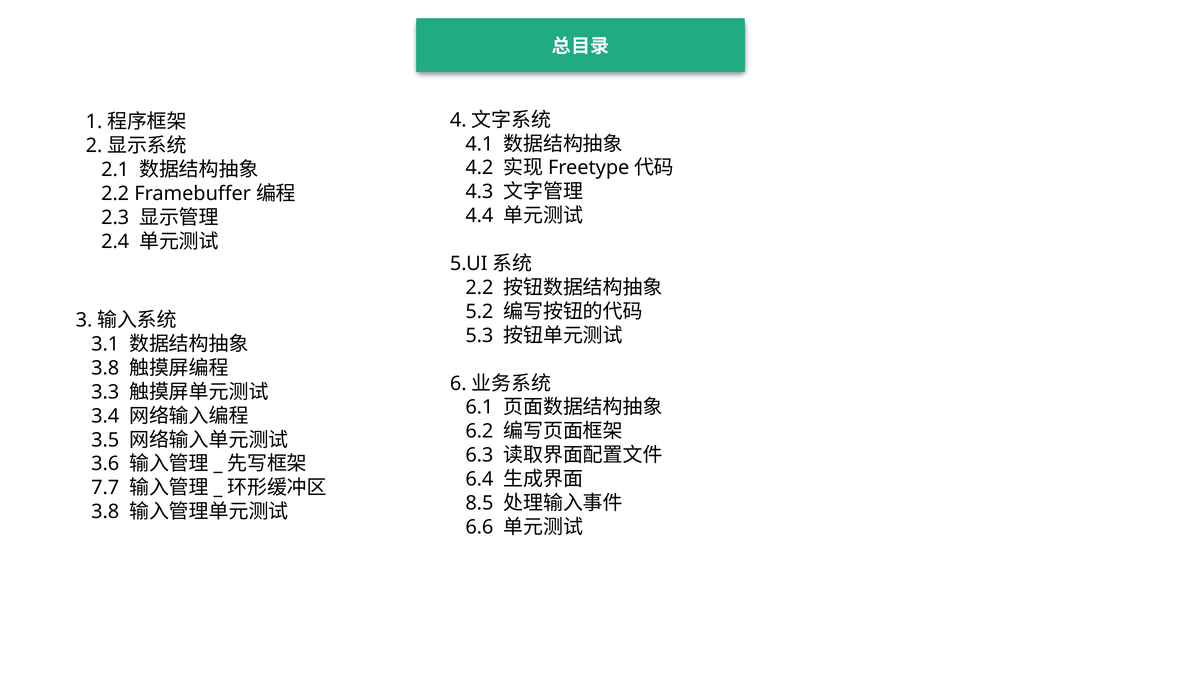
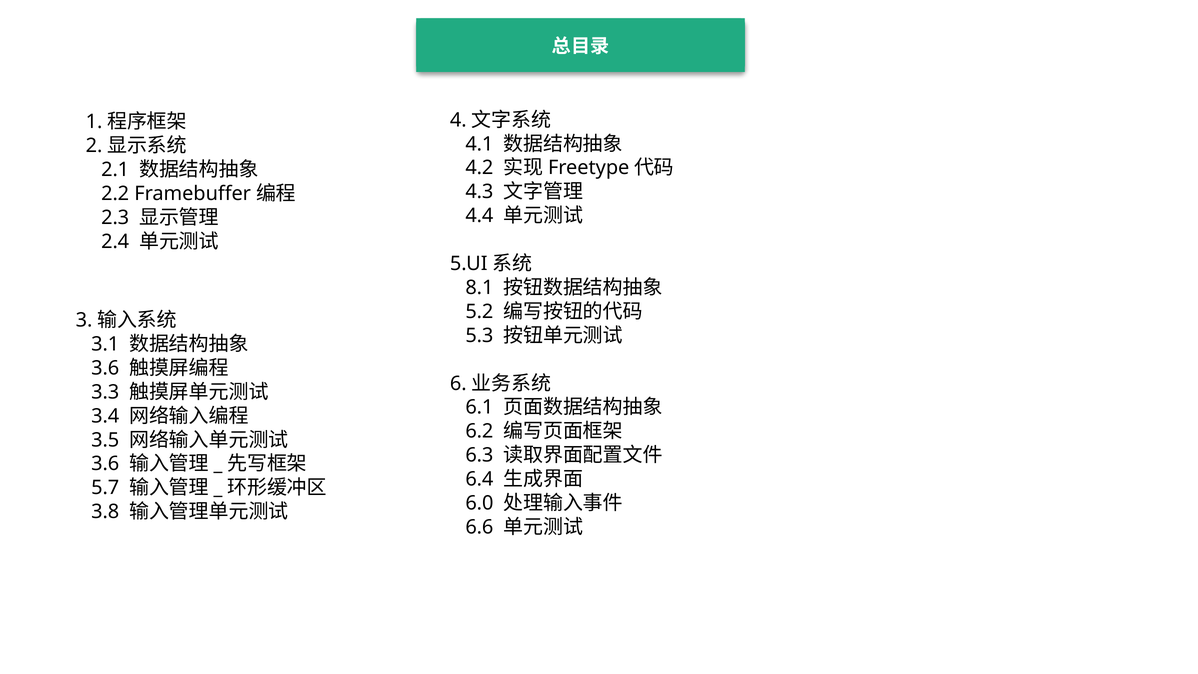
2.2: 2.2 -> 8.1 (479, 288)
3.8: 3.8 -> 3.6 (105, 368)
7.7: 7.7 -> 5.7 (105, 488)
8.5: 8.5 -> 6.0 (479, 503)
